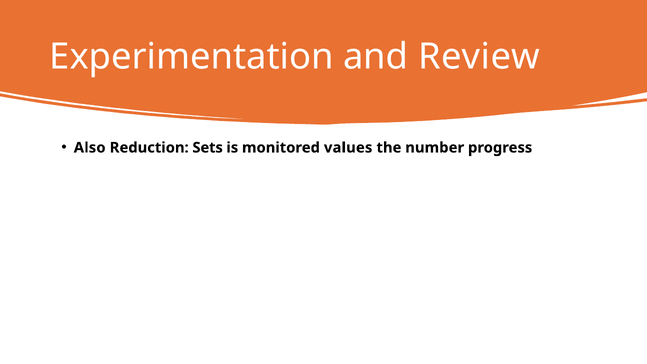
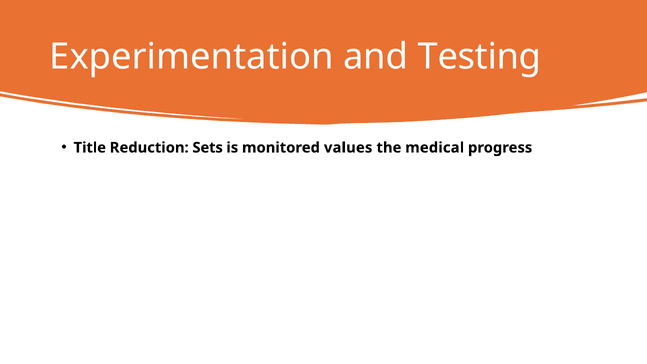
Review: Review -> Testing (479, 57)
Also: Also -> Title (90, 148)
number: number -> medical (435, 148)
